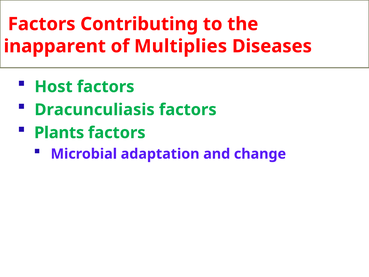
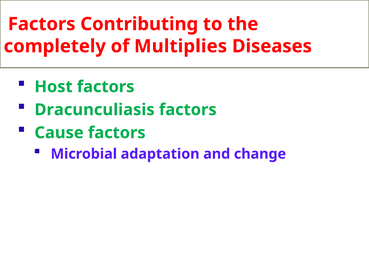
inapparent: inapparent -> completely (55, 46)
Plants: Plants -> Cause (59, 133)
